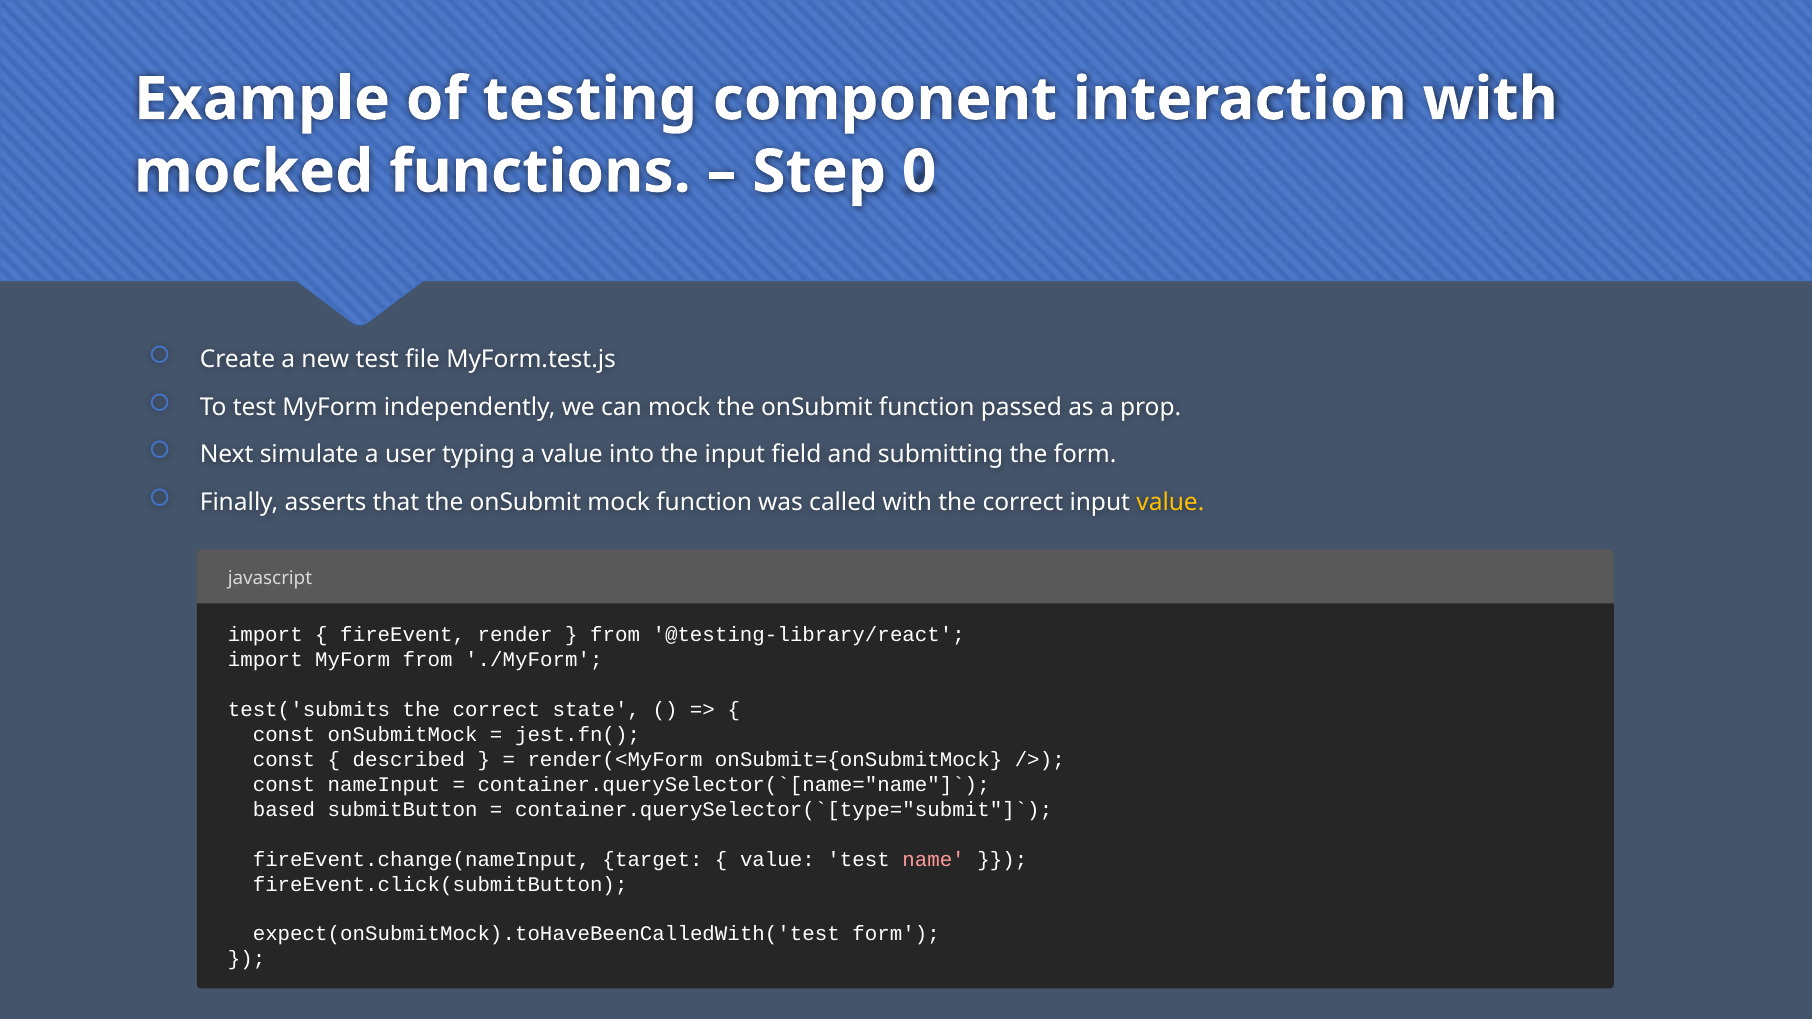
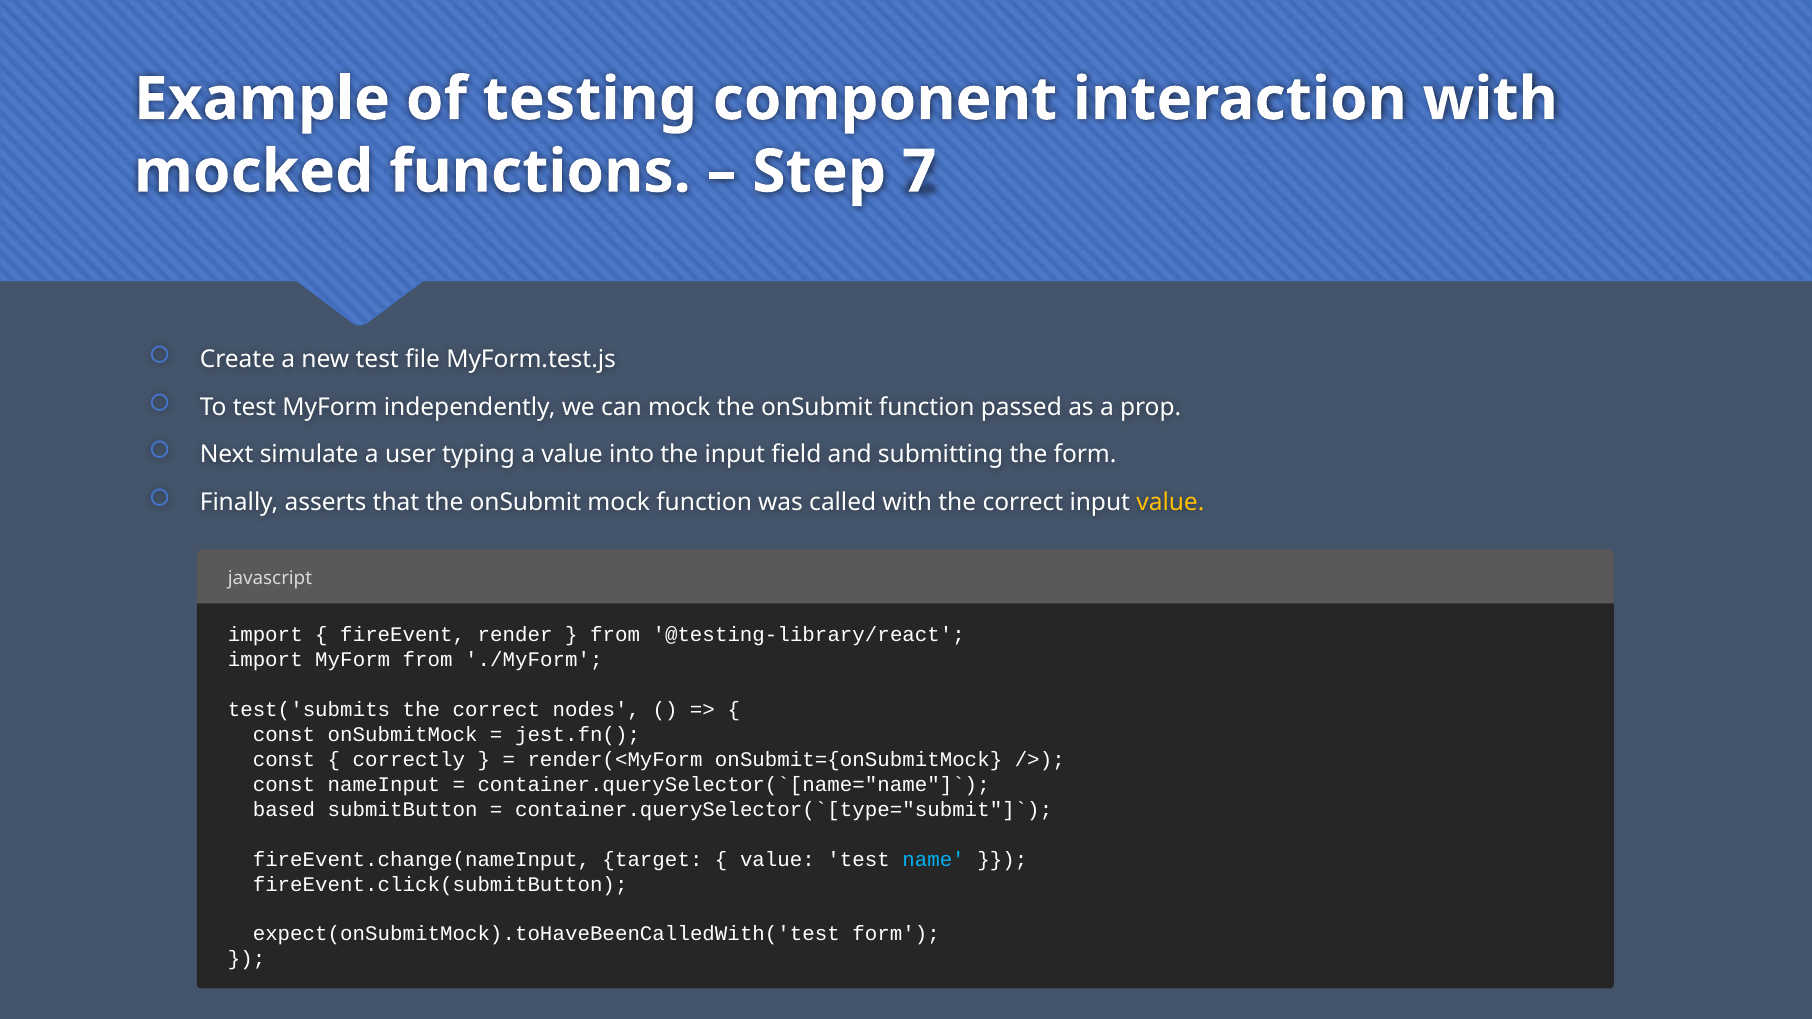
0: 0 -> 7 (919, 172)
state: state -> nodes (596, 710)
described: described -> correctly (409, 760)
name colour: pink -> light blue (934, 859)
